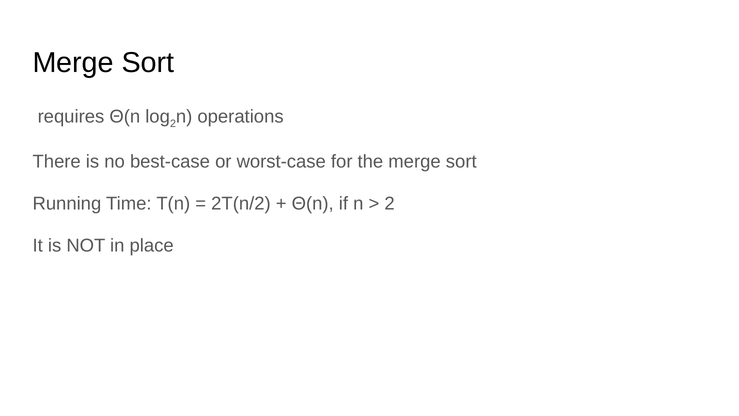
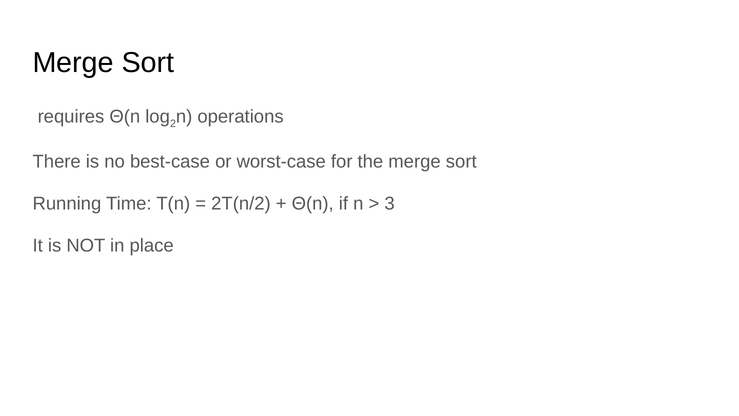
2: 2 -> 3 (390, 203)
